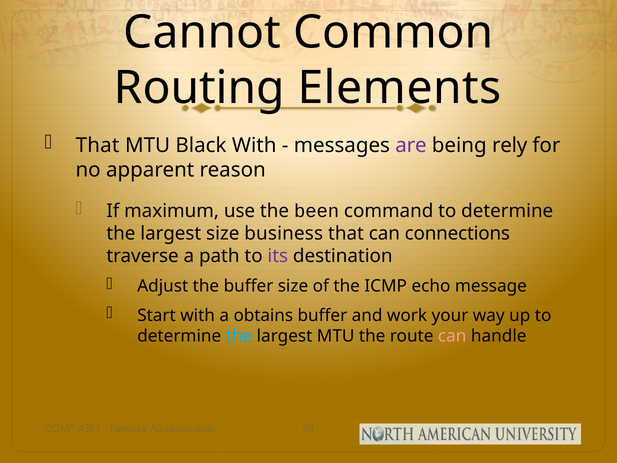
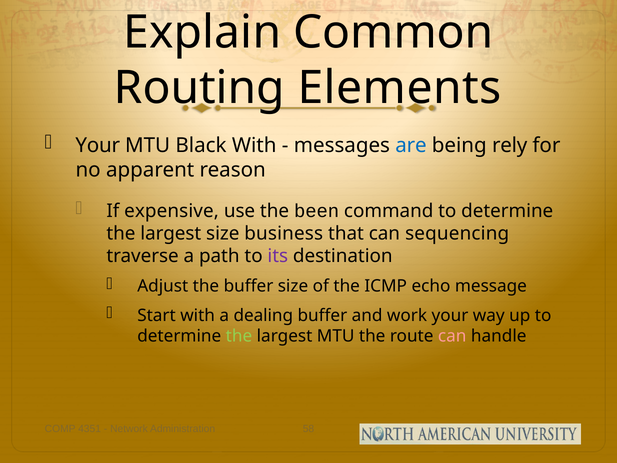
Cannot: Cannot -> Explain (202, 33)
That: That -> Your (98, 145)
are colour: purple -> blue (411, 145)
maximum: maximum -> expensive (172, 211)
connections: connections -> sequencing (457, 233)
obtains: obtains -> dealing (263, 315)
the colour: light blue -> light green (239, 336)
